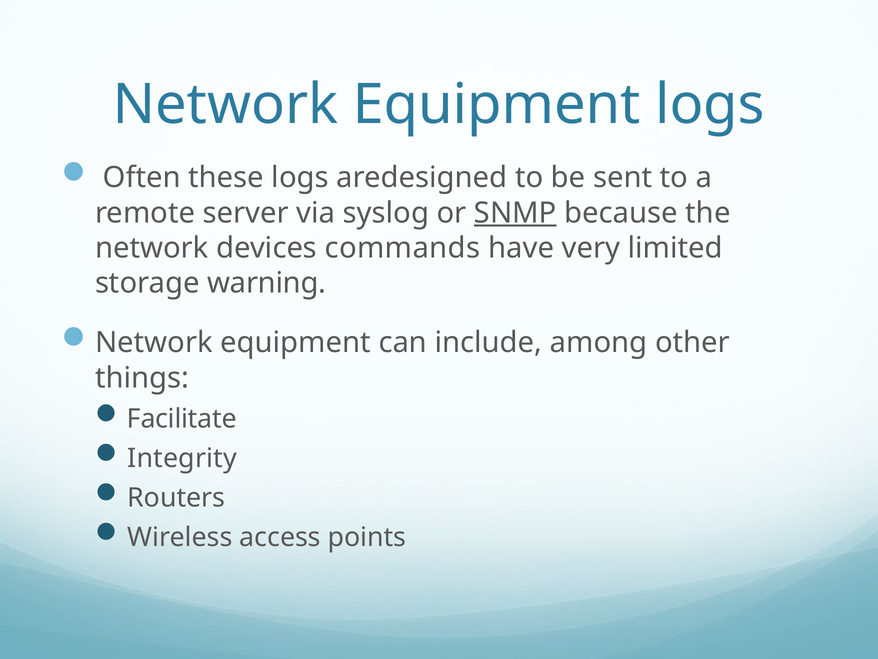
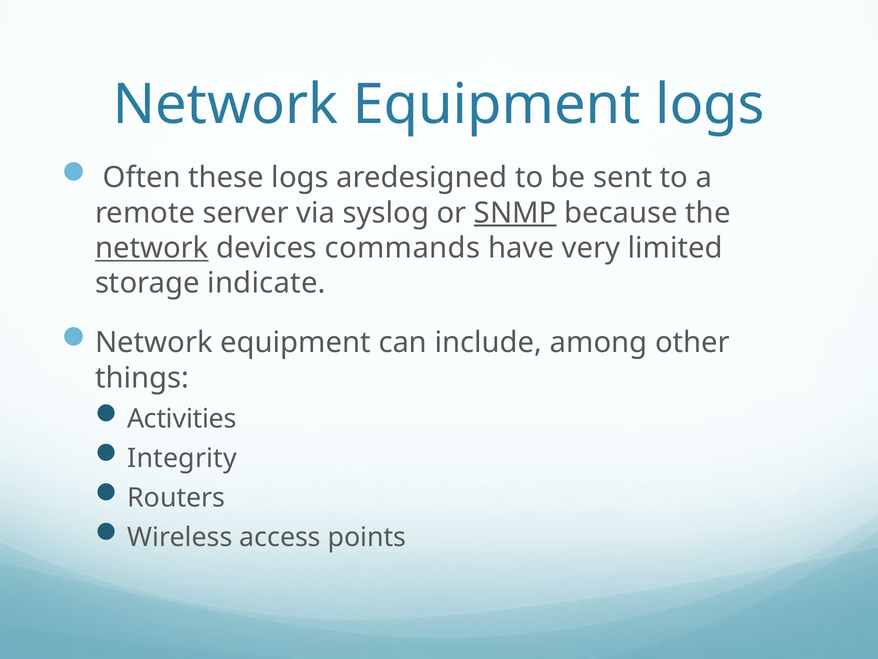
network underline: none -> present (152, 248)
warning: warning -> indicate (267, 283)
Facilitate: Facilitate -> Activities (182, 418)
